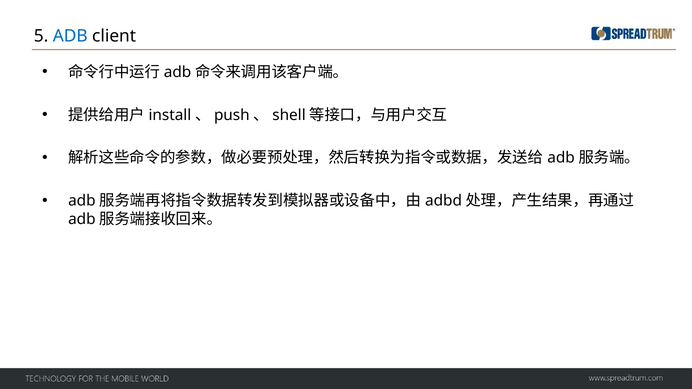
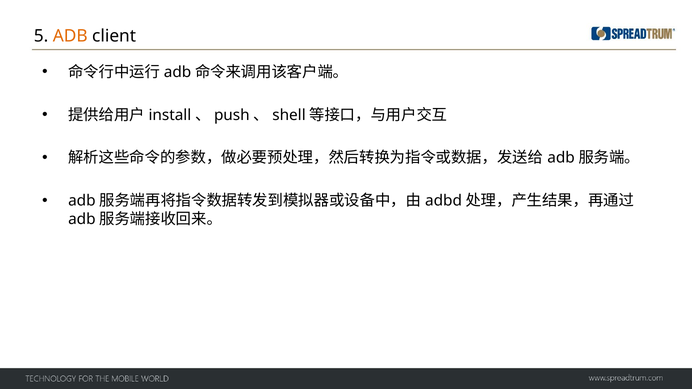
ADB colour: blue -> orange (70, 36)
